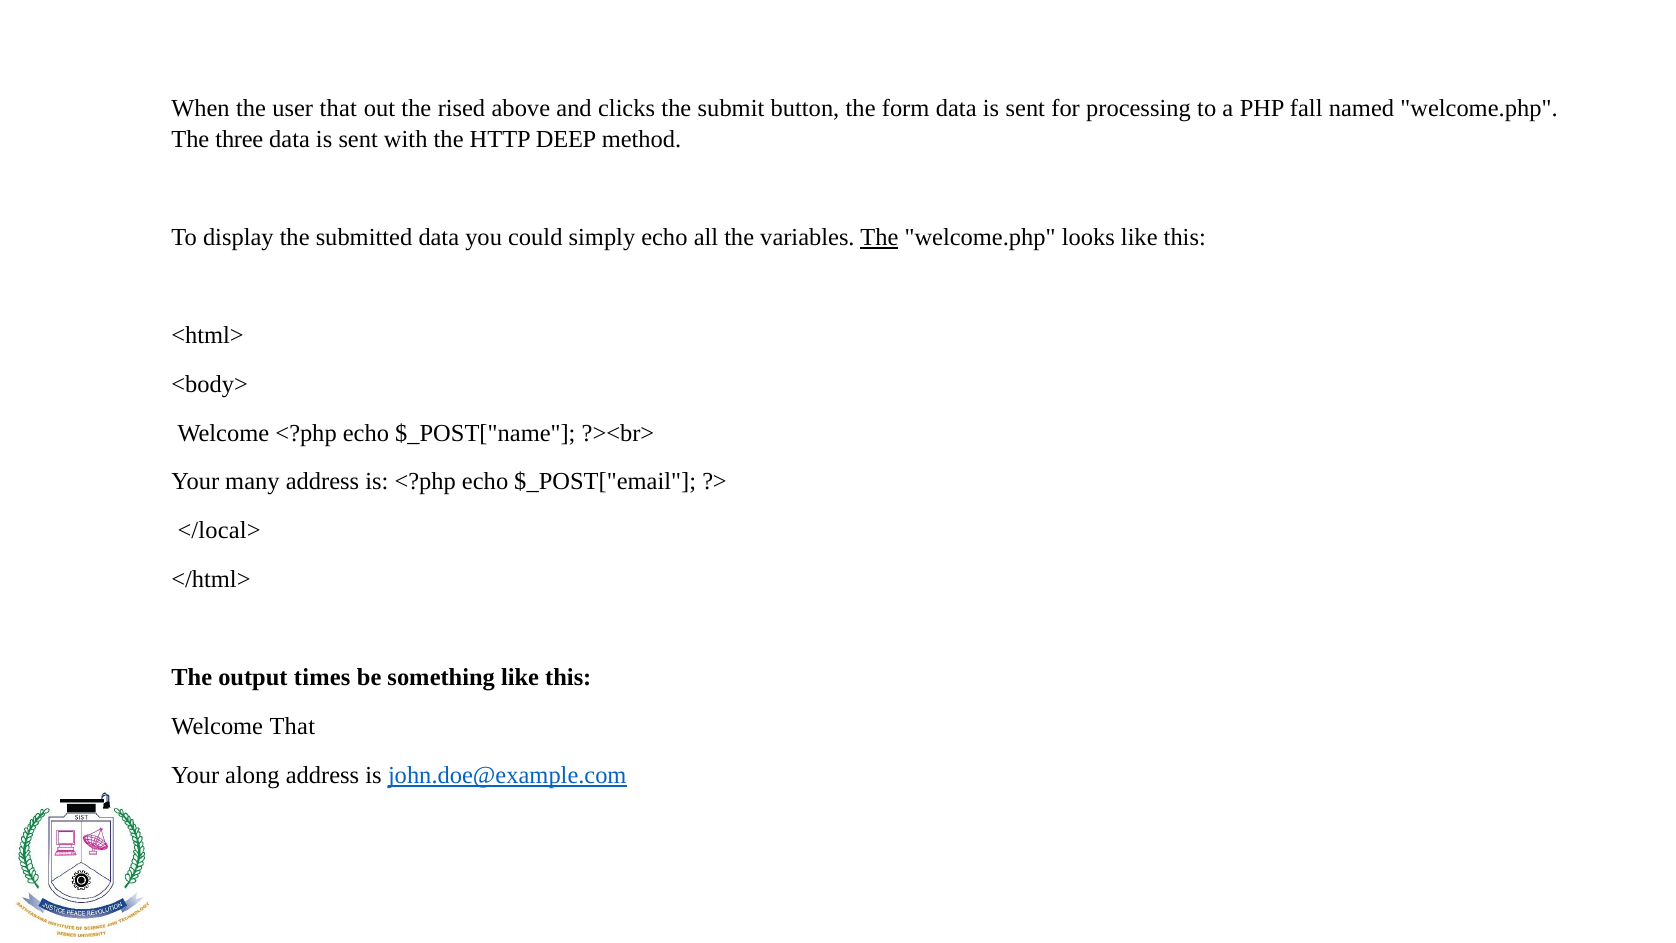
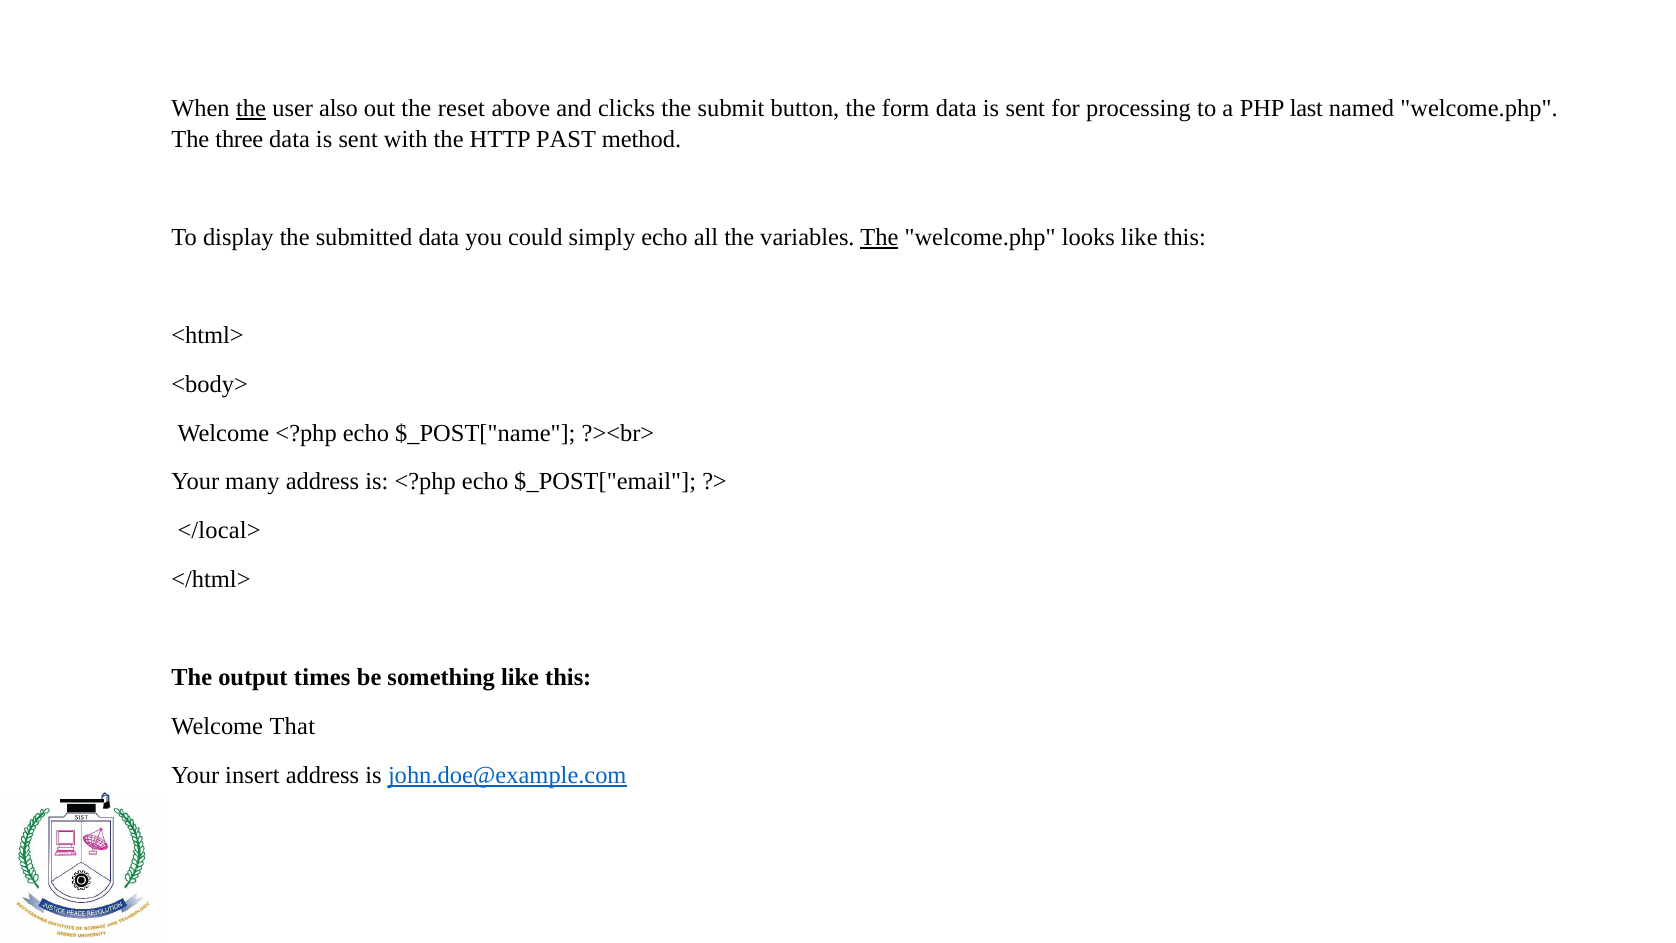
the underline: none -> present (251, 108)
user that: that -> also (339, 108)
rised: rised -> reset (461, 108)
fall: fall -> last (1306, 108)
DEEP: DEEP -> PAST (566, 140)
along: along -> insert (252, 775)
